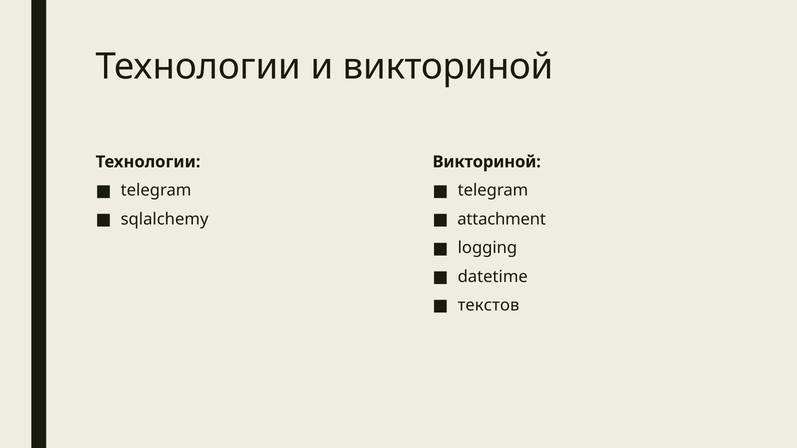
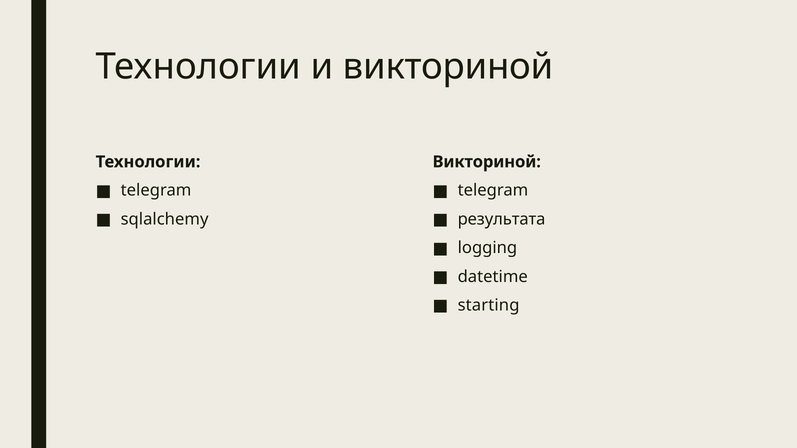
attachment: attachment -> результата (502, 219)
текстов: текстов -> starting (489, 305)
